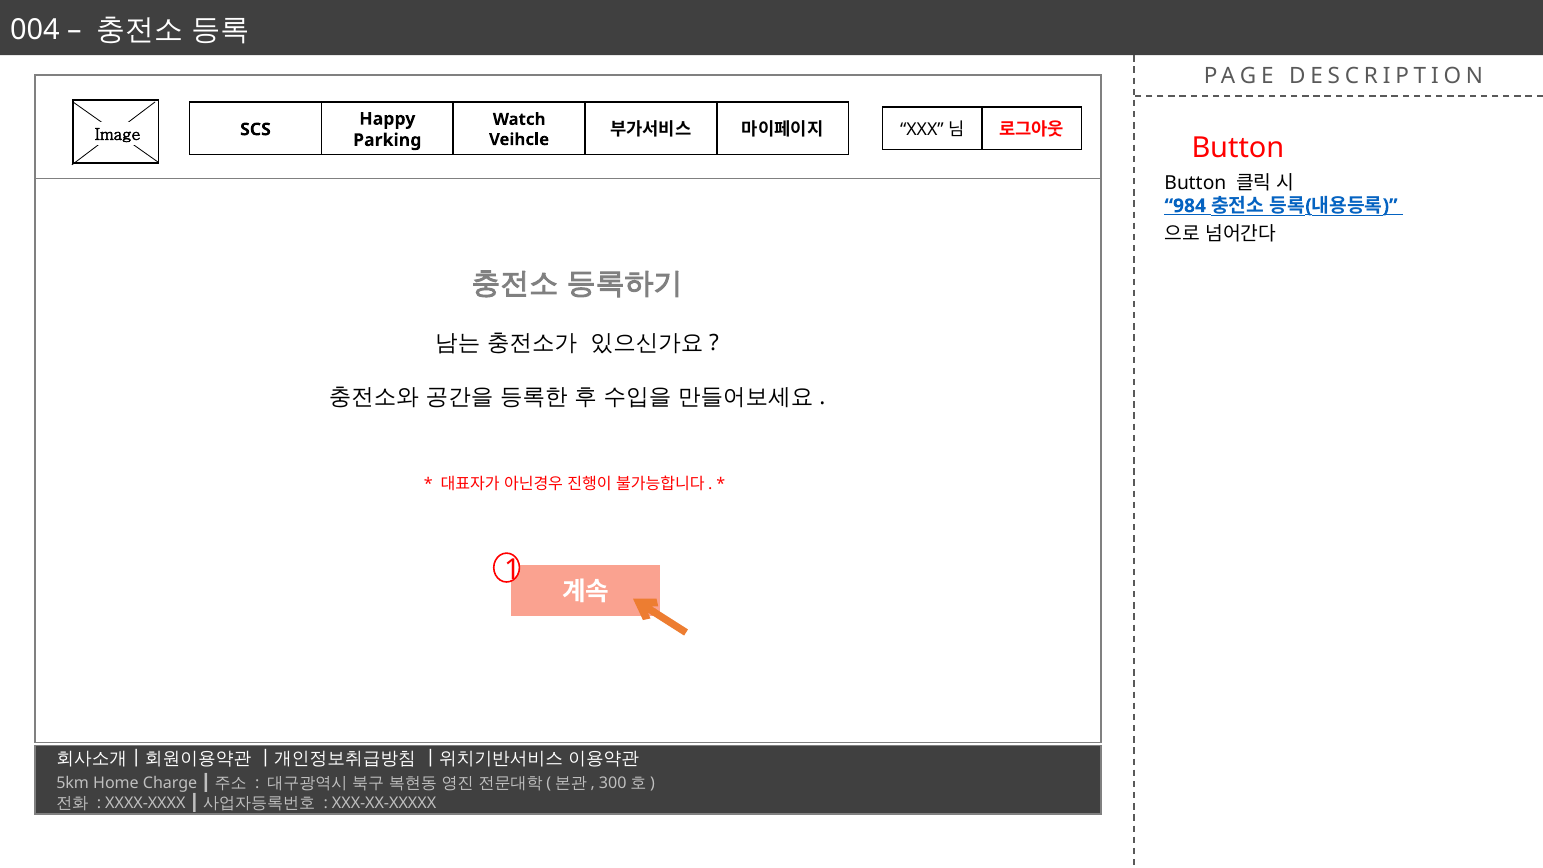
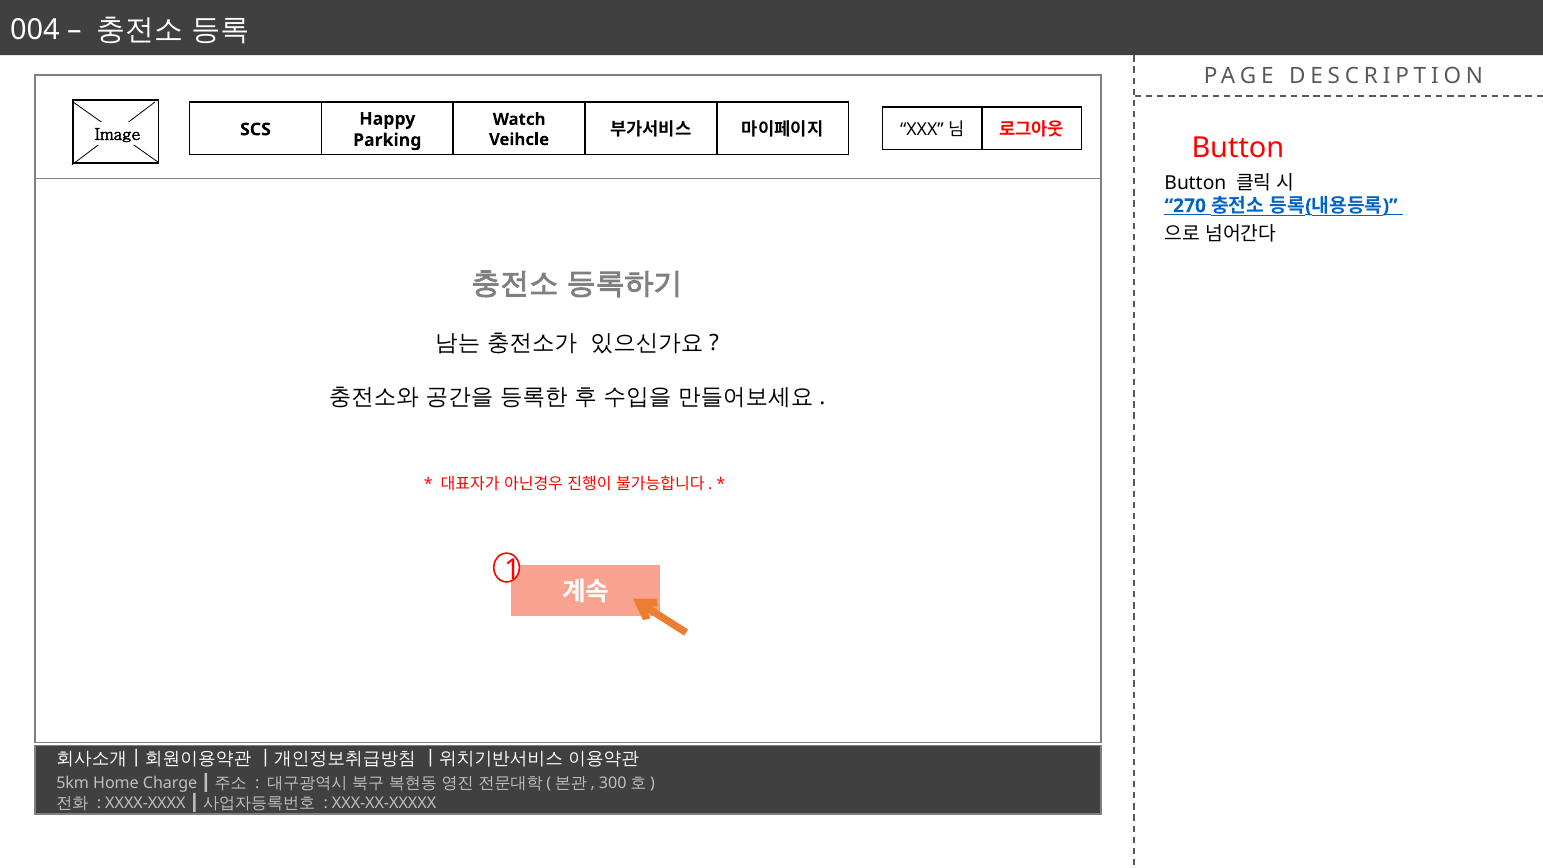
984: 984 -> 270 (1185, 206)
